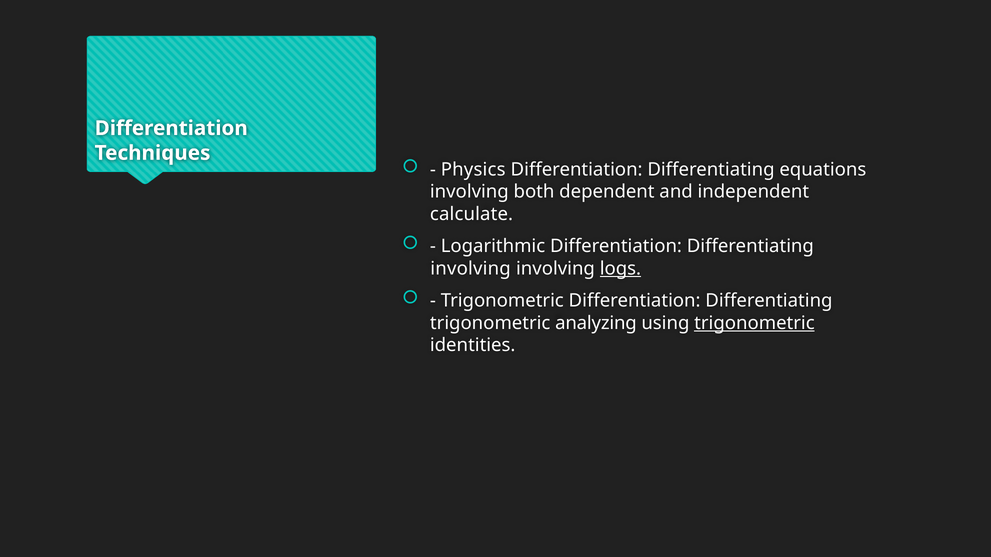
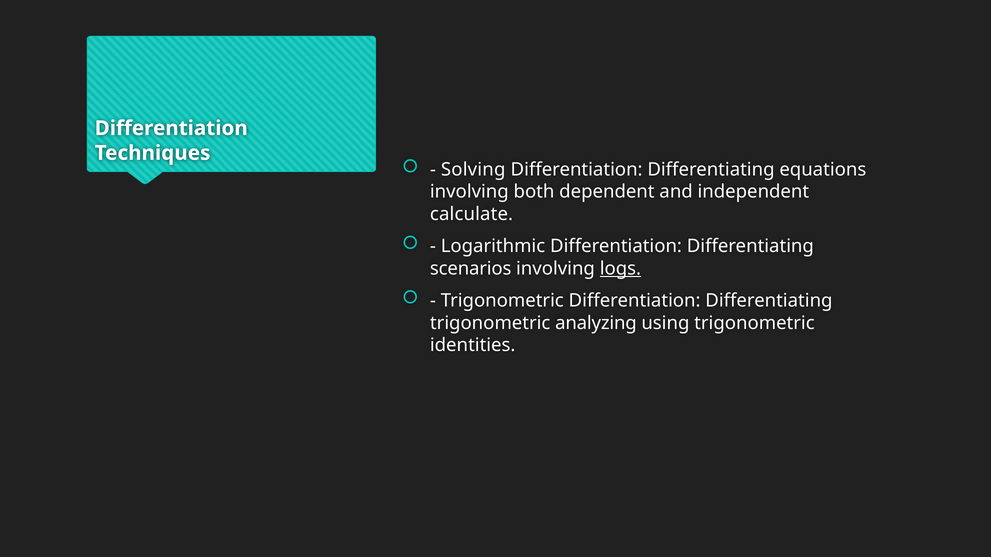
Physics: Physics -> Solving (473, 170)
involving: involving -> scenarios (471, 269)
trigonometric underline: present -> none (754, 323)
